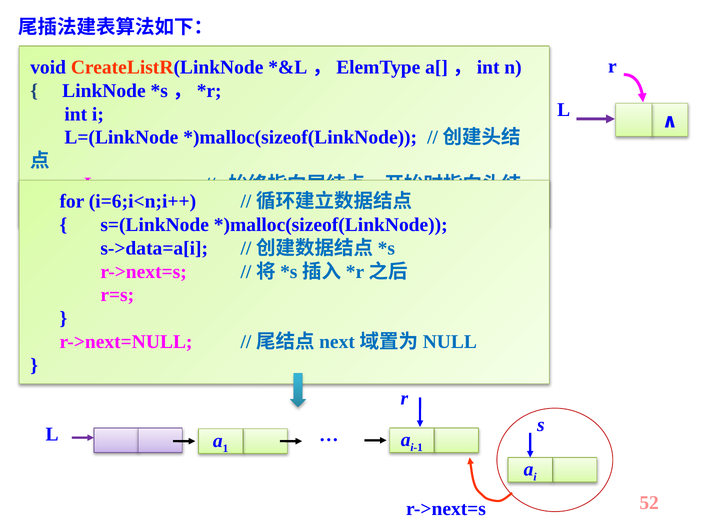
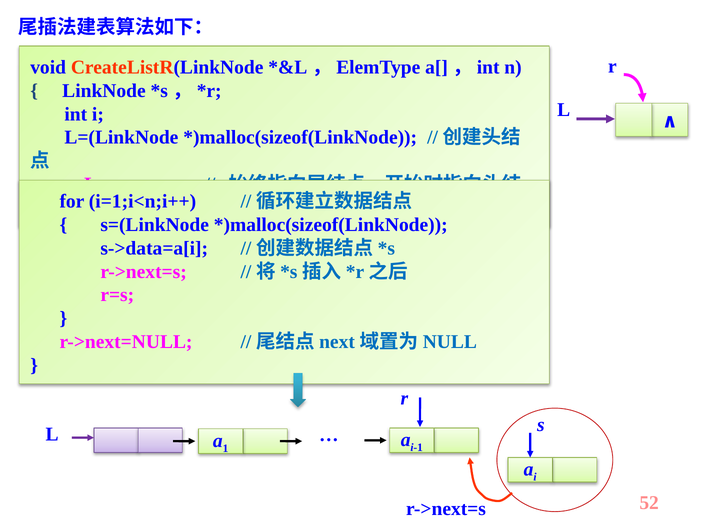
i=6;i<n;i++: i=6;i<n;i++ -> i=1;i<n;i++ (142, 201)
